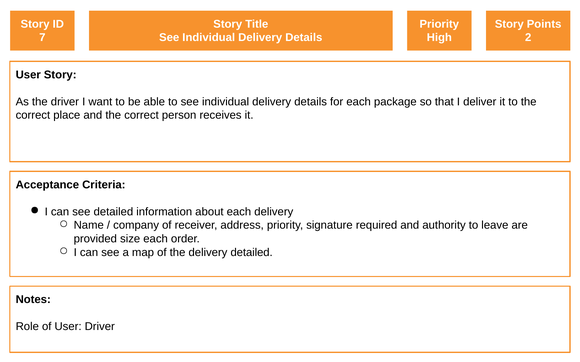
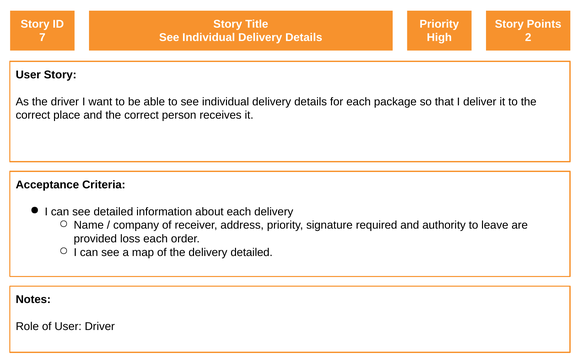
size: size -> loss (130, 239)
